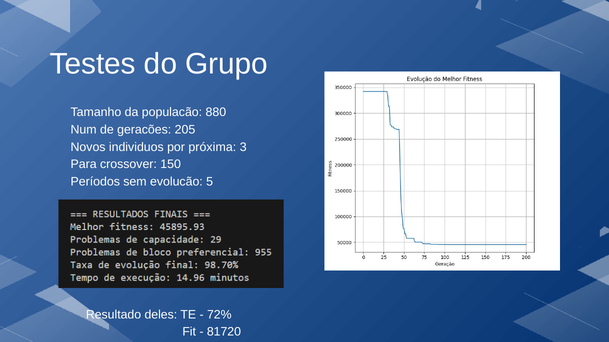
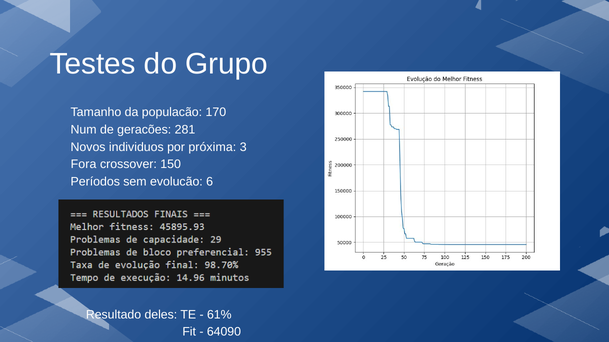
880: 880 -> 170 (216, 113)
205: 205 -> 281 (185, 130)
Para: Para -> Fora (84, 164)
5: 5 -> 6 (210, 182)
72%: 72% -> 61% (219, 315)
81720: 81720 -> 64090 (224, 332)
